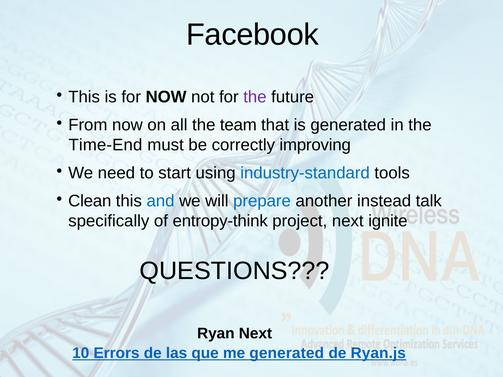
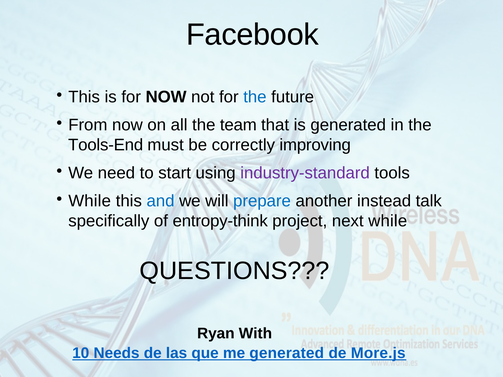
the colour: purple -> blue (255, 97)
Time-End: Time-End -> Tools-End (106, 145)
industry-standard colour: blue -> purple (305, 173)
Clean: Clean -> While (90, 201)
next ignite: ignite -> while (388, 221)
Ryan Next: Next -> With (255, 334)
Errors: Errors -> Needs (117, 353)
Ryan.js: Ryan.js -> More.js (378, 353)
